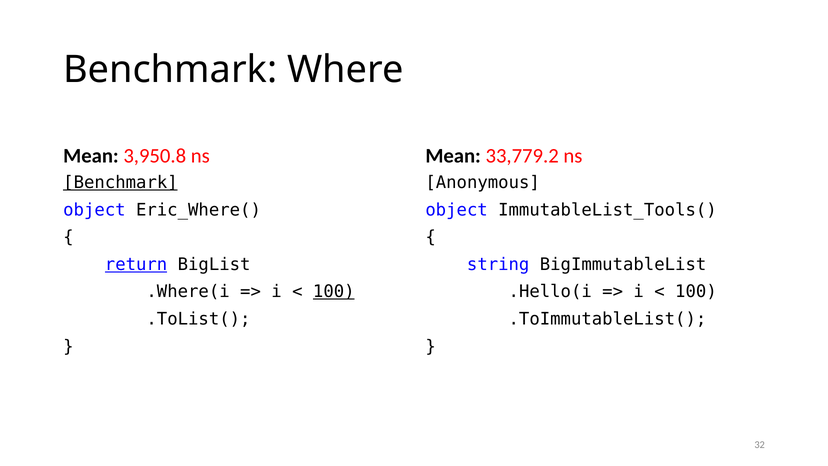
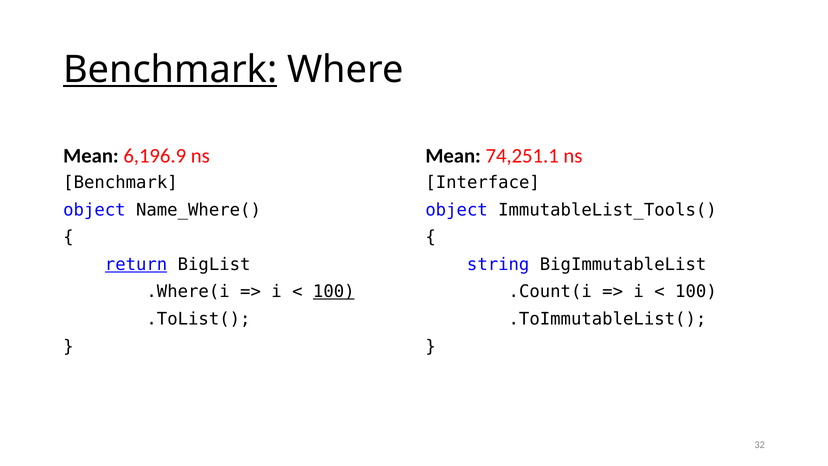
Benchmark underline: none -> present (170, 70)
3,950.8: 3,950.8 -> 6,196.9 (155, 156)
33,779.2: 33,779.2 -> 74,251.1 (522, 156)
Benchmark underline: present -> none (120, 182)
Anonymous: Anonymous -> Interface (483, 182)
Eric_Where(: Eric_Where( -> Name_Where( (198, 210)
.Hello(i: .Hello(i -> .Count(i (550, 292)
